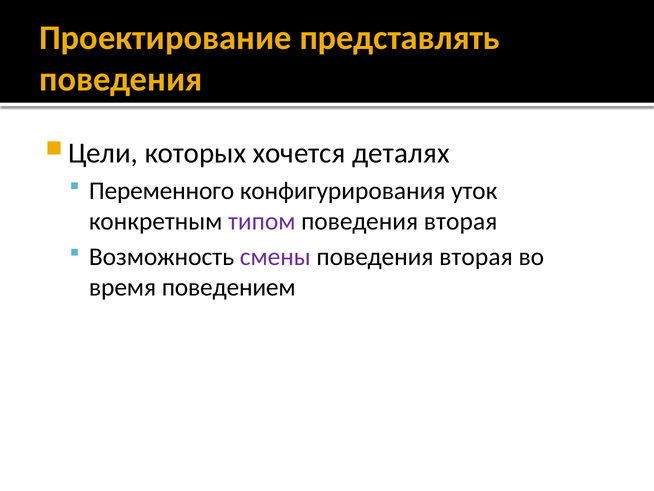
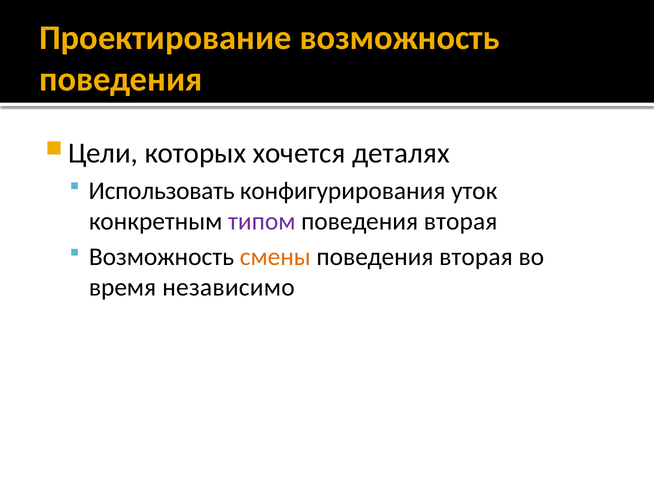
Проектирование представлять: представлять -> возможность (400, 38)
Переменного: Переменного -> Использовать (162, 191)
смены colour: purple -> orange (275, 257)
поведением: поведением -> независимо (228, 287)
